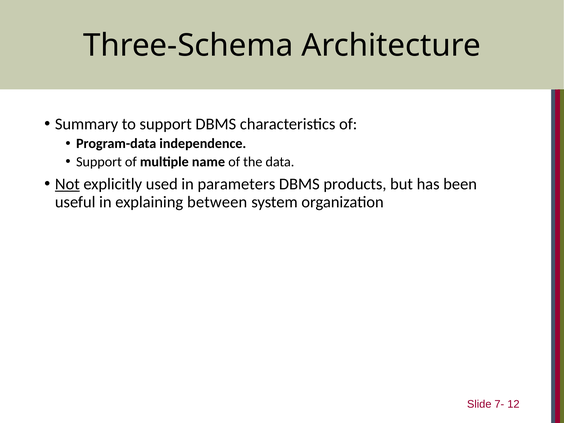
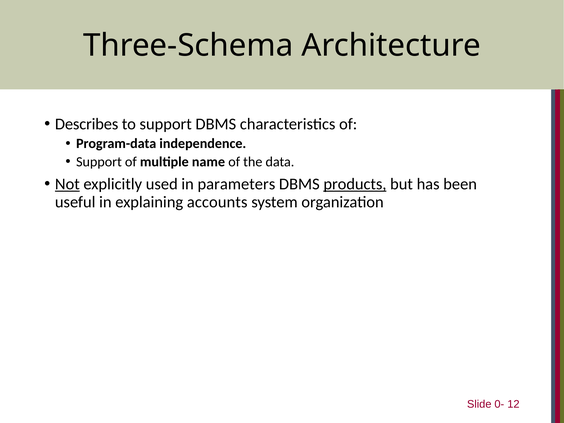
Summary: Summary -> Describes (87, 124)
products underline: none -> present (355, 184)
between: between -> accounts (217, 202)
7-: 7- -> 0- (499, 404)
